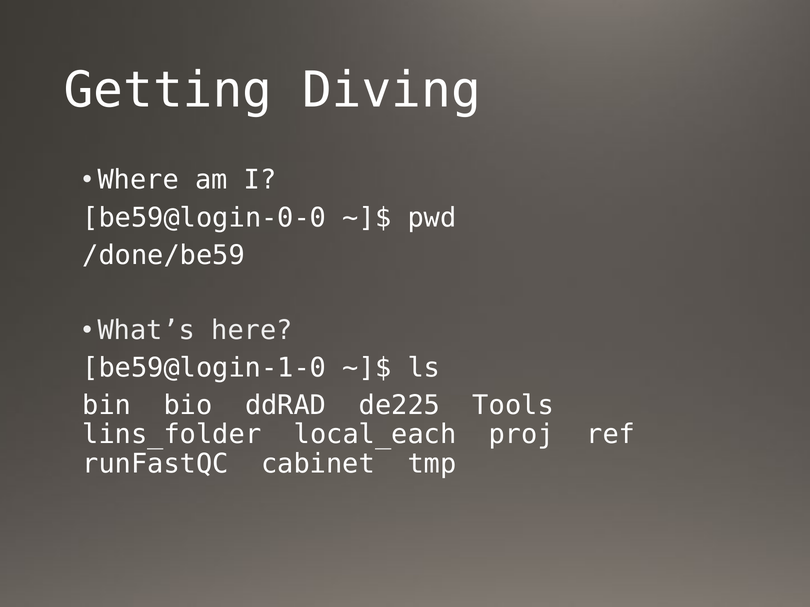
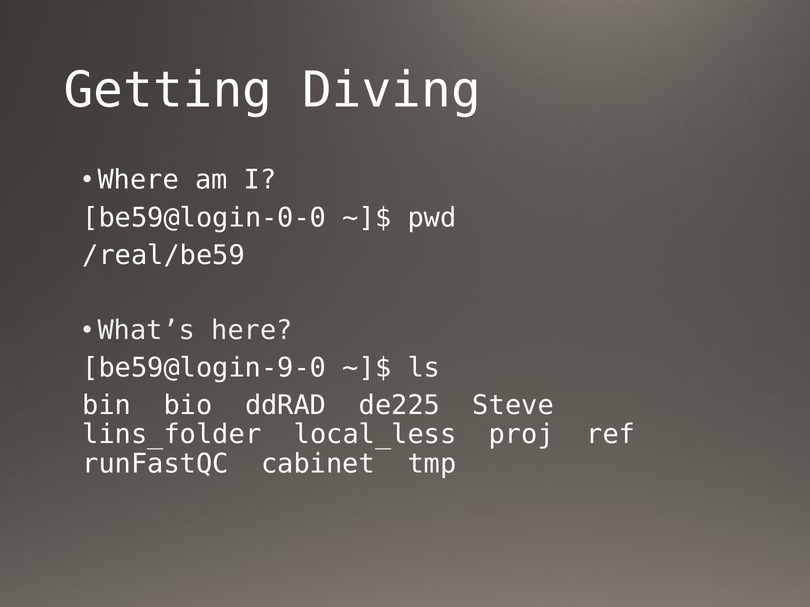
/done/be59: /done/be59 -> /real/be59 (164, 255)
be59@login-1-0: be59@login-1-0 -> be59@login-9-0 (204, 368)
Tools: Tools -> Steve (513, 406)
local_each: local_each -> local_less (375, 435)
